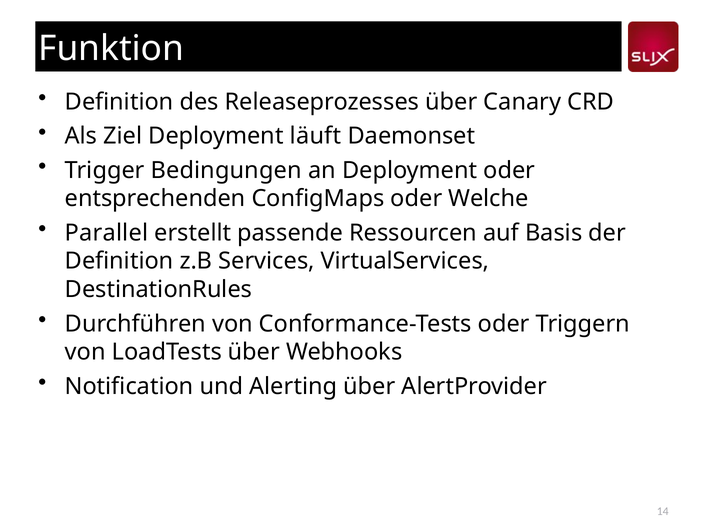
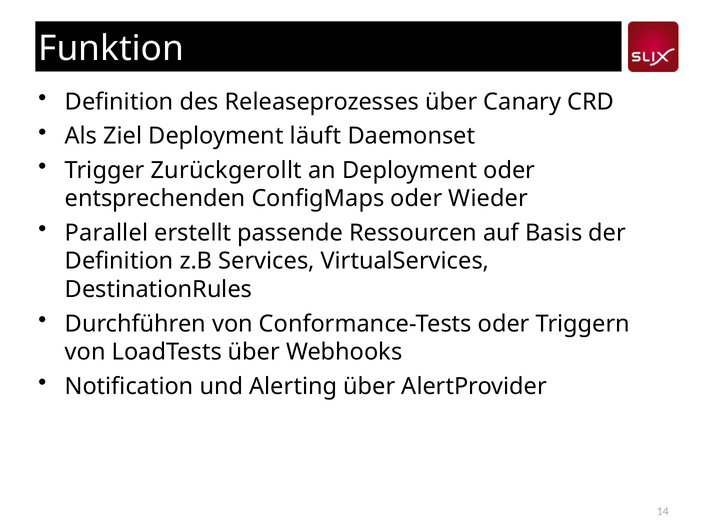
Bedingungen: Bedingungen -> Zurückgerollt (226, 170)
Welche: Welche -> Wieder (488, 198)
